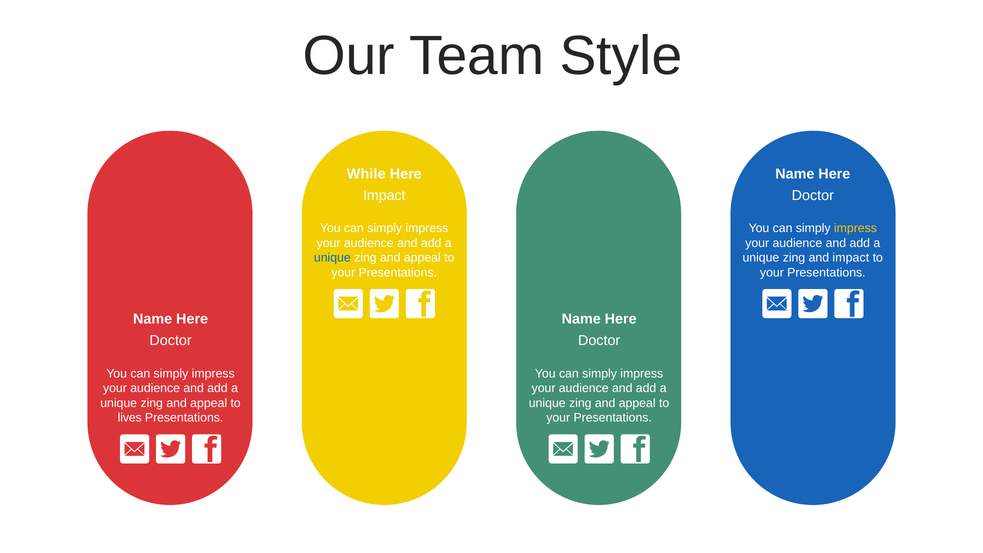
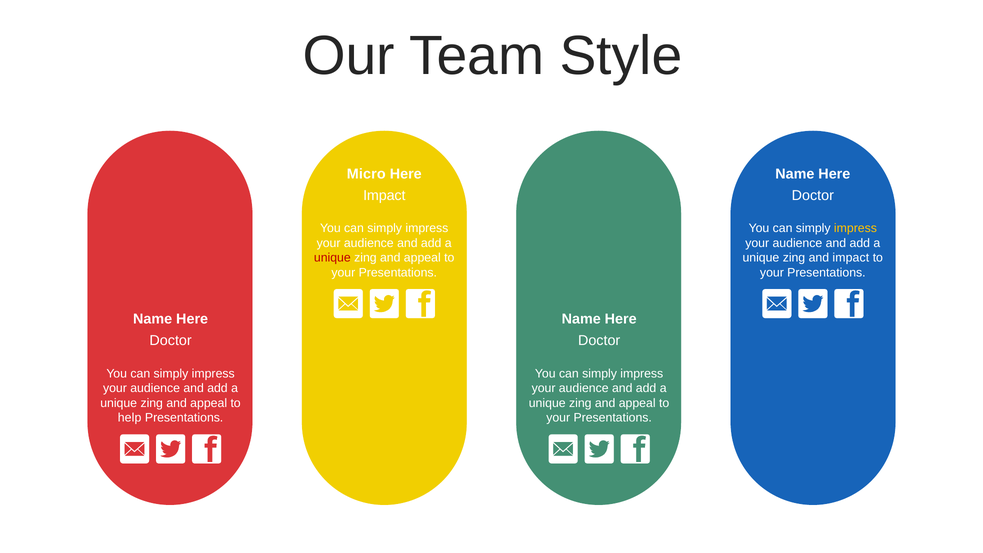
While: While -> Micro (366, 174)
unique colour: blue -> red (332, 258)
lives: lives -> help (130, 418)
